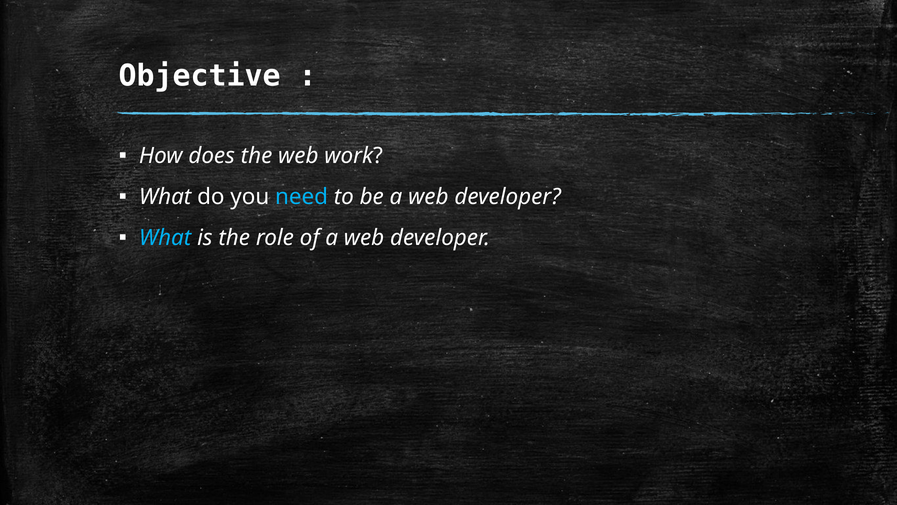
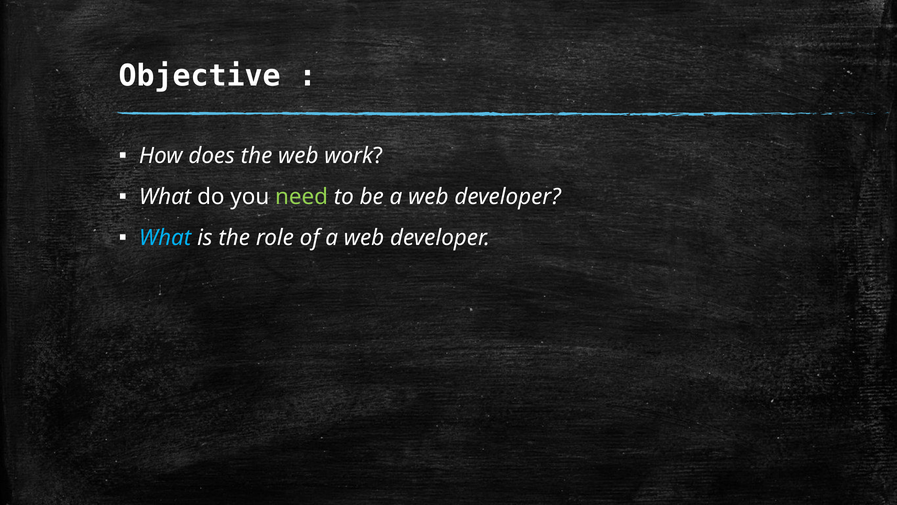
need colour: light blue -> light green (301, 197)
